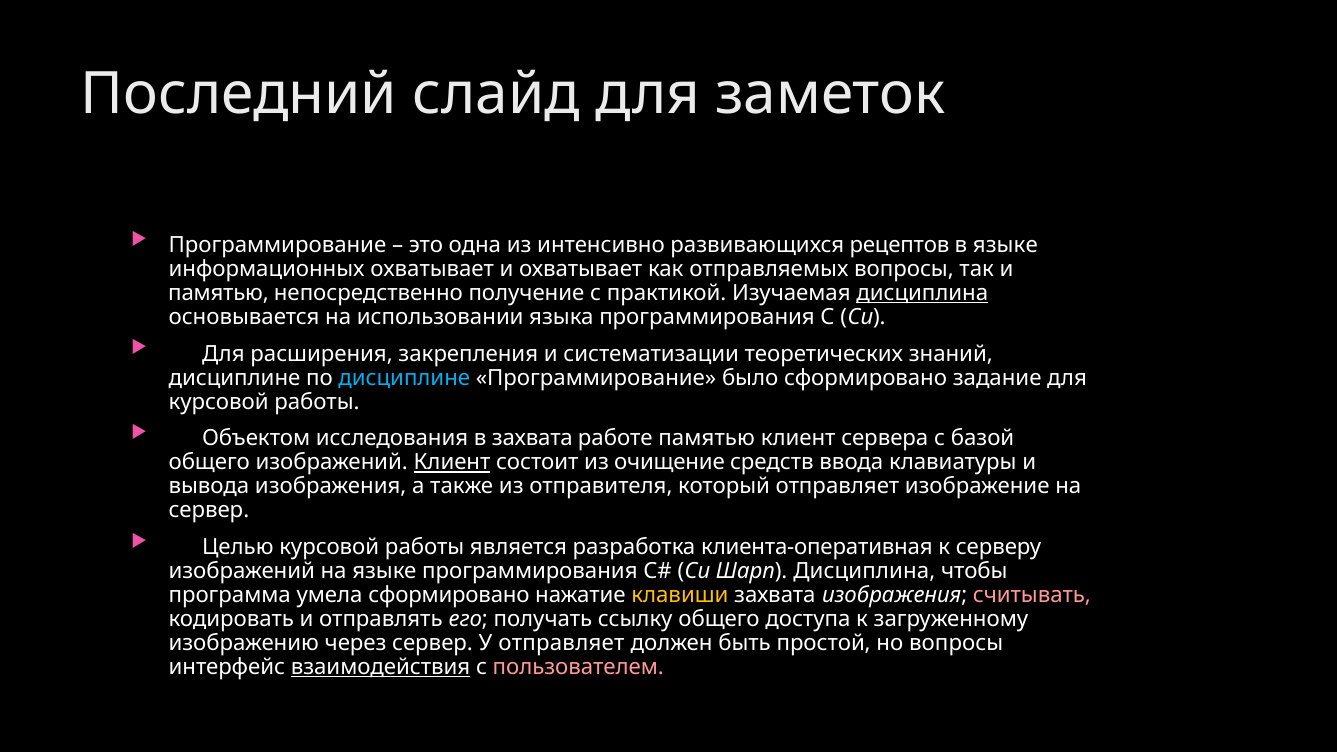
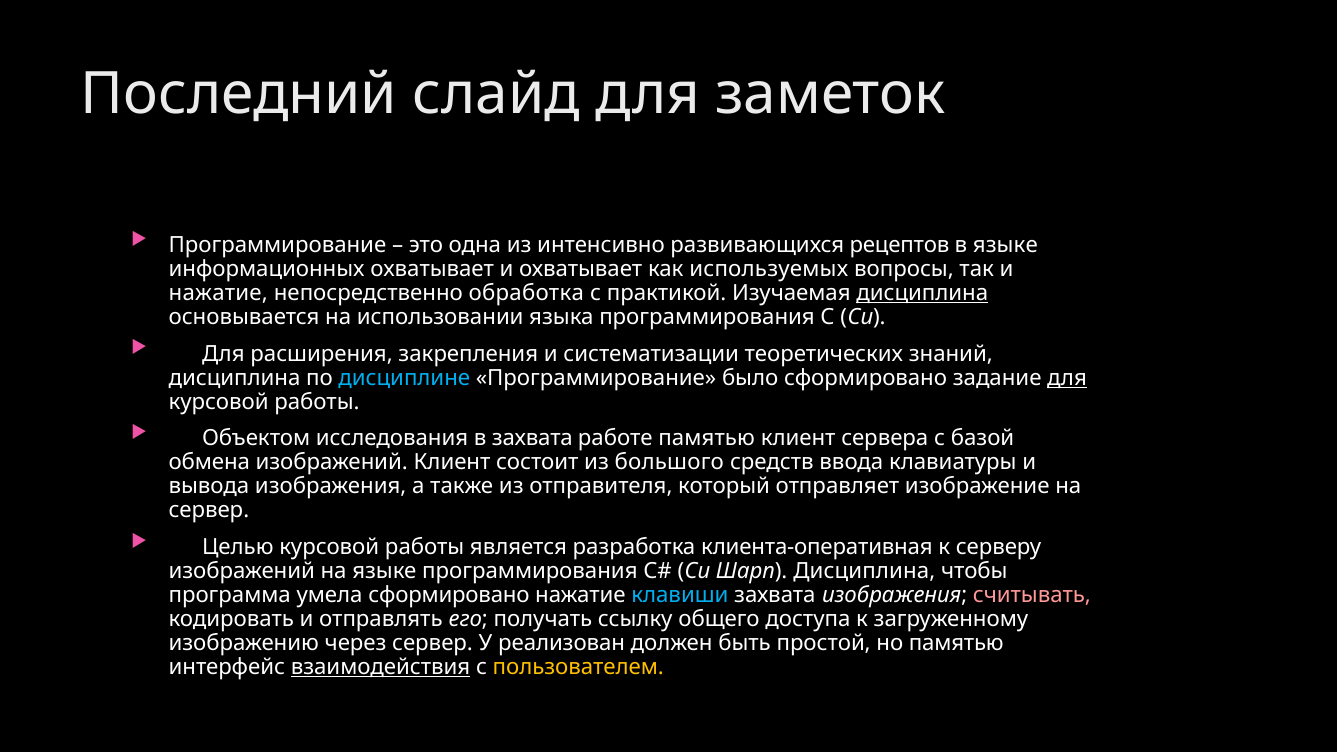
отправляемых: отправляемых -> используемых (769, 269)
памятью: памятью -> нажатие (218, 293)
получение: получение -> обработка (526, 293)
дисциплине: дисциплине -> дисциплина (235, 378)
для underline: none -> present (1067, 378)
общего: общего -> обмена (209, 462)
Клиент underline: present -> none (452, 462)
очищение: очищение -> большого (669, 462)
клавиши colour: yellow -> light blue (680, 595)
У отправляет: отправляет -> реализован (562, 643)
но вопросы: вопросы -> памятью (956, 643)
пользователем colour: pink -> yellow (578, 667)
